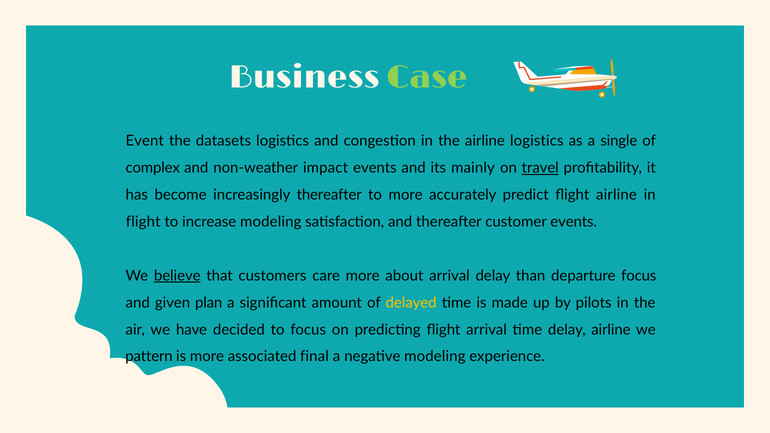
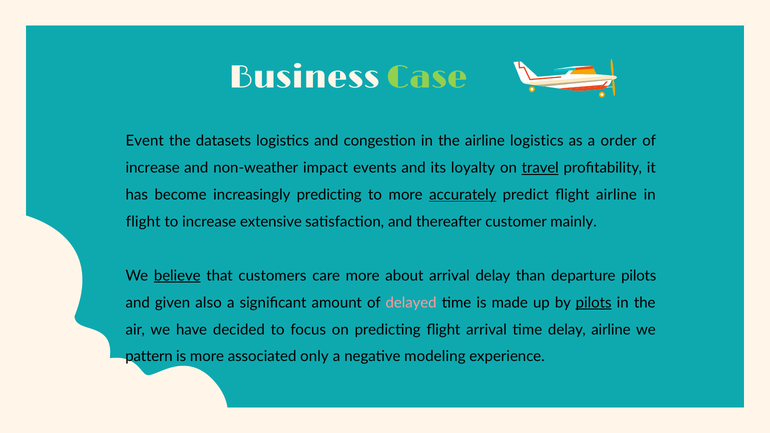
single: single -> order (619, 141)
complex: complex -> increase (153, 168)
mainly: mainly -> loyalty (473, 168)
increasingly thereafter: thereafter -> predicting (329, 195)
accurately underline: none -> present (463, 195)
increase modeling: modeling -> extensive (271, 222)
customer events: events -> mainly (574, 222)
departure focus: focus -> pilots (639, 276)
plan: plan -> also (209, 303)
delayed colour: yellow -> pink (411, 303)
pilots underline: none -> present (594, 303)
final: final -> only (314, 357)
